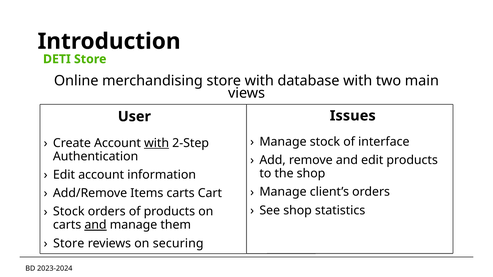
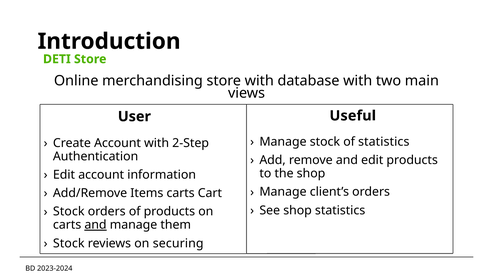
Issues: Issues -> Useful (353, 116)
of interface: interface -> statistics (384, 142)
with underline: present -> none (157, 143)
Store: Store -> Stock (69, 244)
